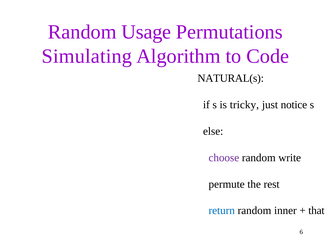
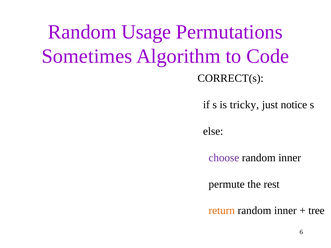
Simulating: Simulating -> Sometimes (87, 56)
NATURAL(s: NATURAL(s -> CORRECT(s (231, 78)
write: write -> inner (290, 158)
return colour: blue -> orange (222, 211)
that: that -> tree (316, 211)
